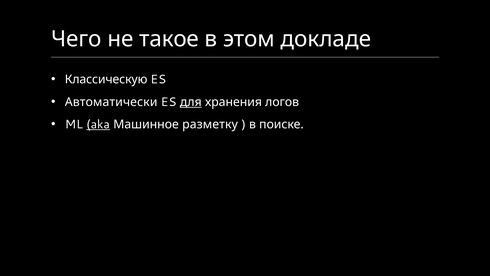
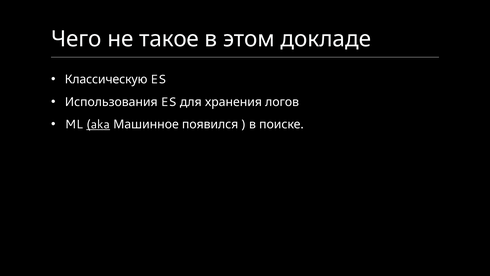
Автоматически: Автоматически -> Использования (111, 102)
для underline: present -> none (191, 102)
разметку: разметку -> появился (210, 124)
